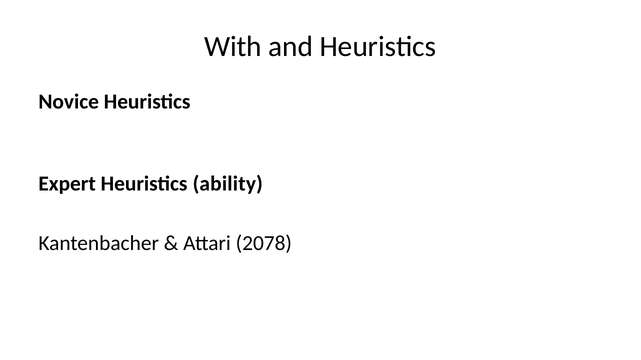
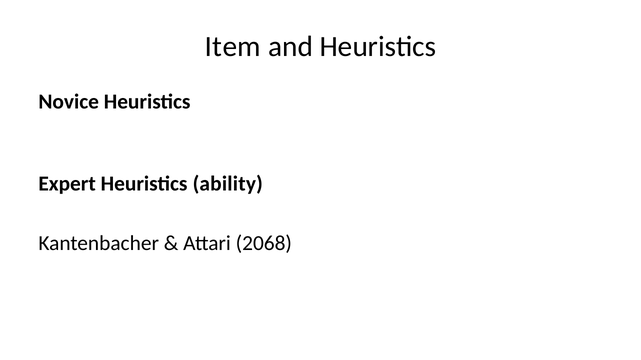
With: With -> Item (233, 47)
2078: 2078 -> 2068 (264, 244)
